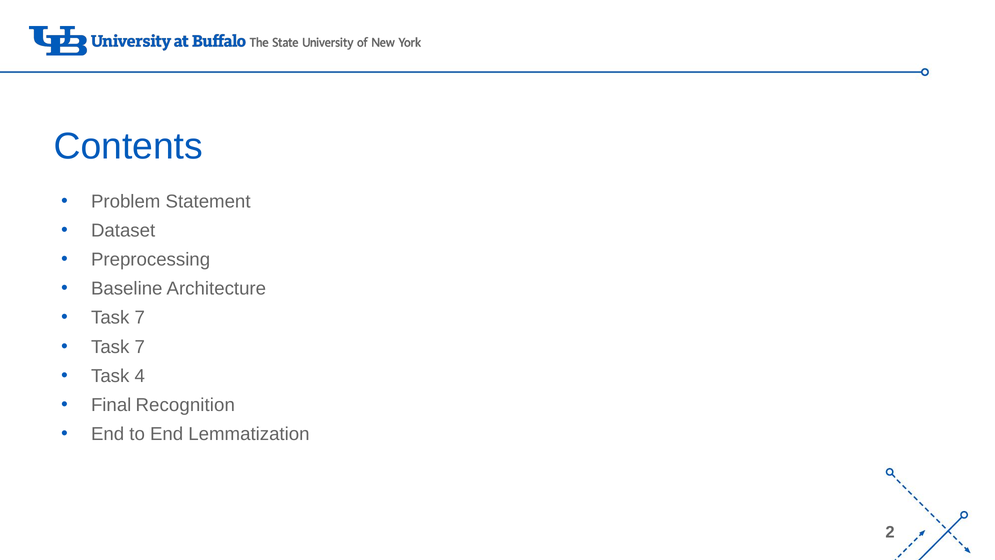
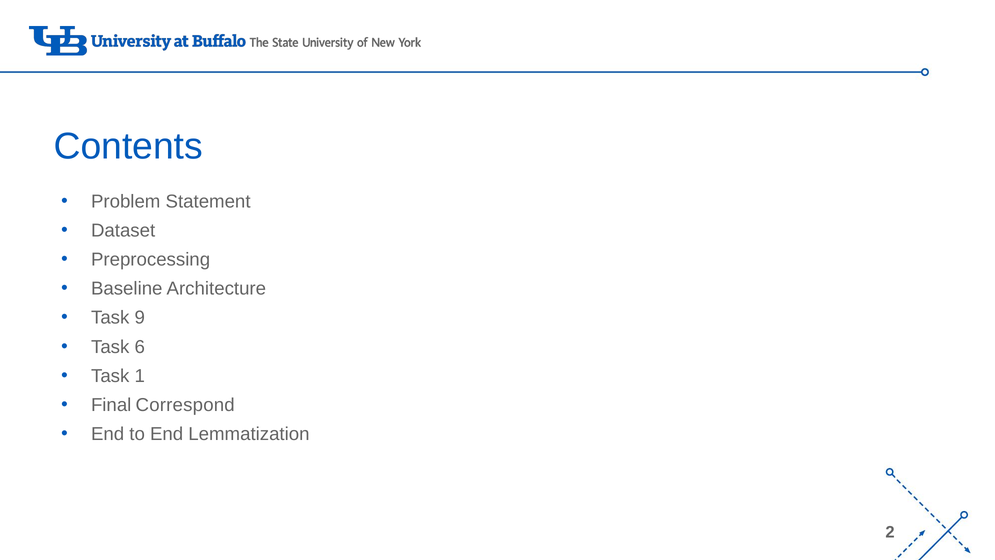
7: 7 -> 9 (140, 318)
7: 7 -> 6 (140, 347)
4: 4 -> 1 (140, 376)
Recognition: Recognition -> Correspond (185, 405)
